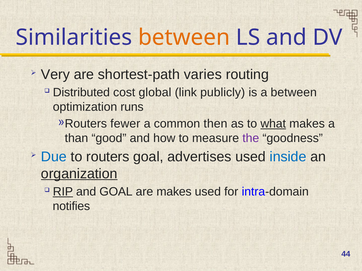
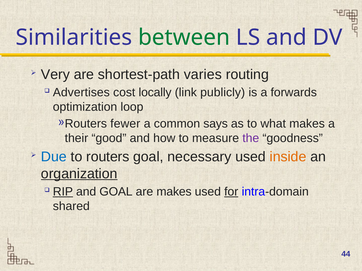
between colour: orange -> green (184, 37)
Distributed: Distributed -> Advertises (81, 93)
global: global -> locally (155, 93)
a between: between -> forwards (294, 93)
runs: runs -> loop (132, 107)
then: then -> says (216, 124)
what underline: present -> none (273, 124)
than: than -> their (76, 138)
advertises: advertises -> necessary (199, 157)
inside colour: blue -> orange (288, 157)
for underline: none -> present (231, 192)
notifies: notifies -> shared (71, 206)
